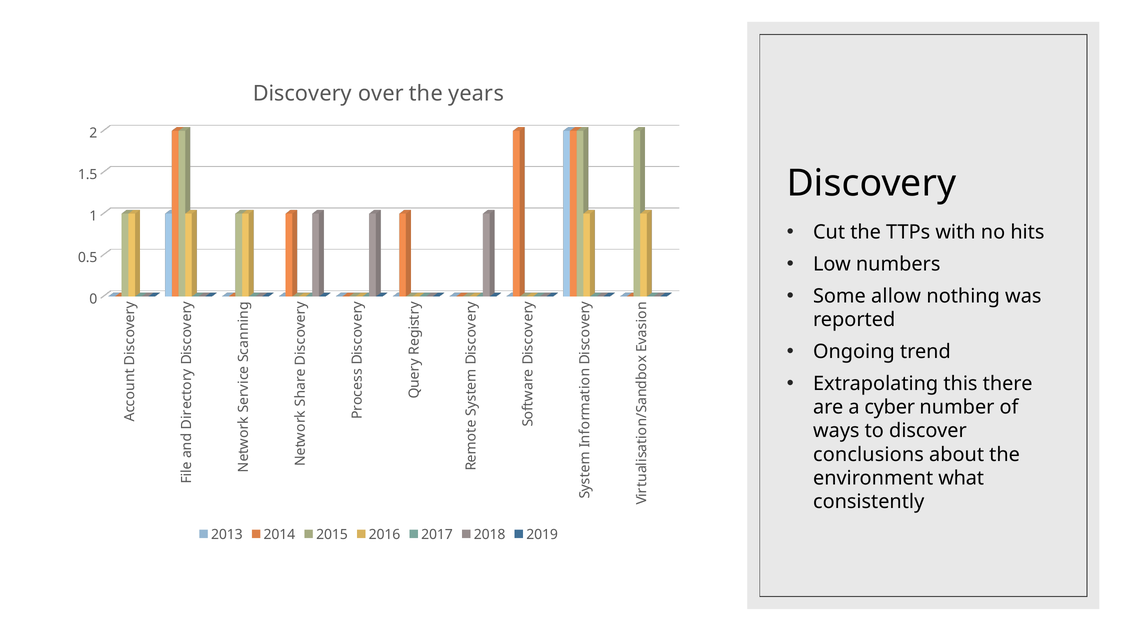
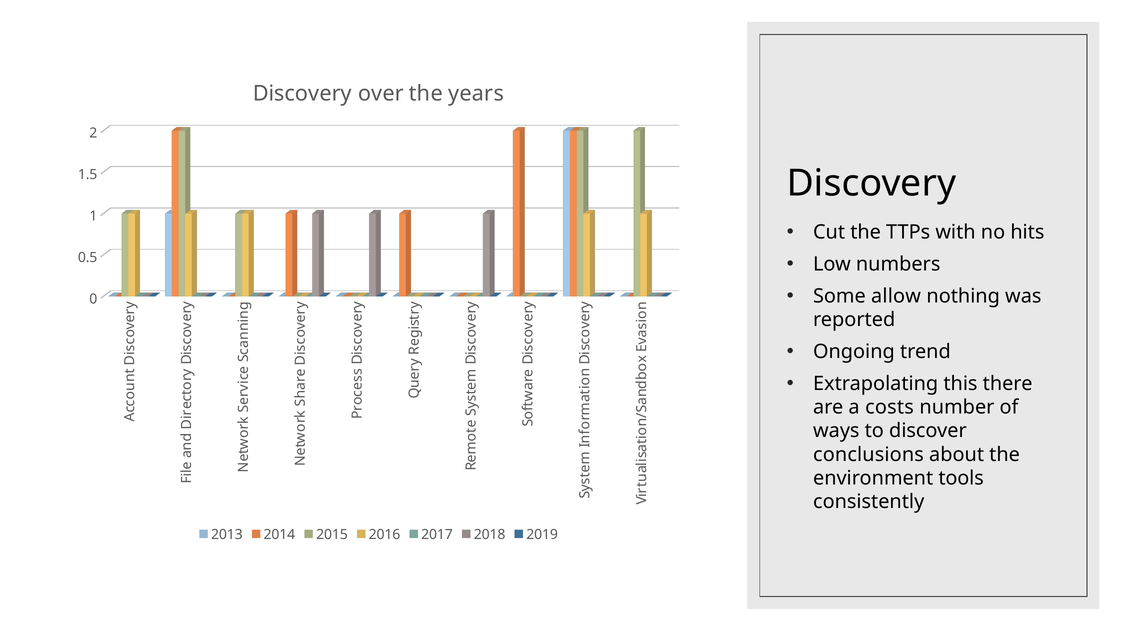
cyber: cyber -> costs (890, 407)
what: what -> tools (961, 478)
